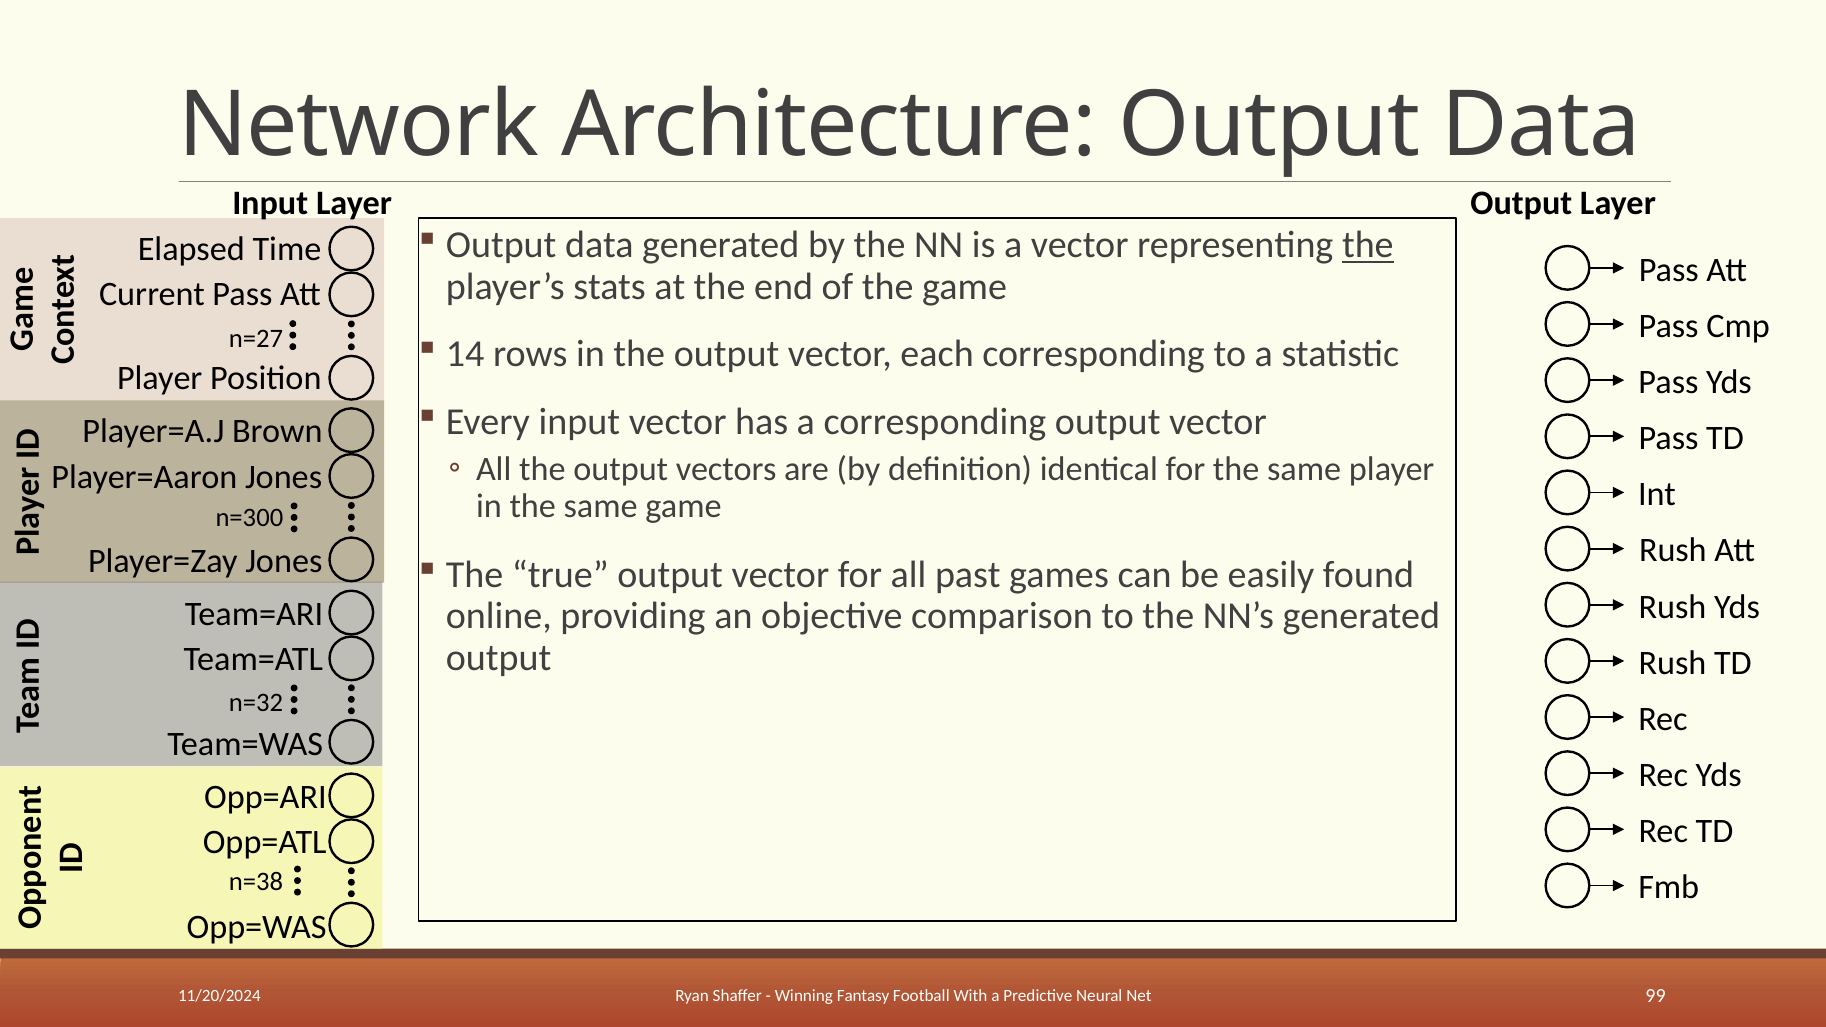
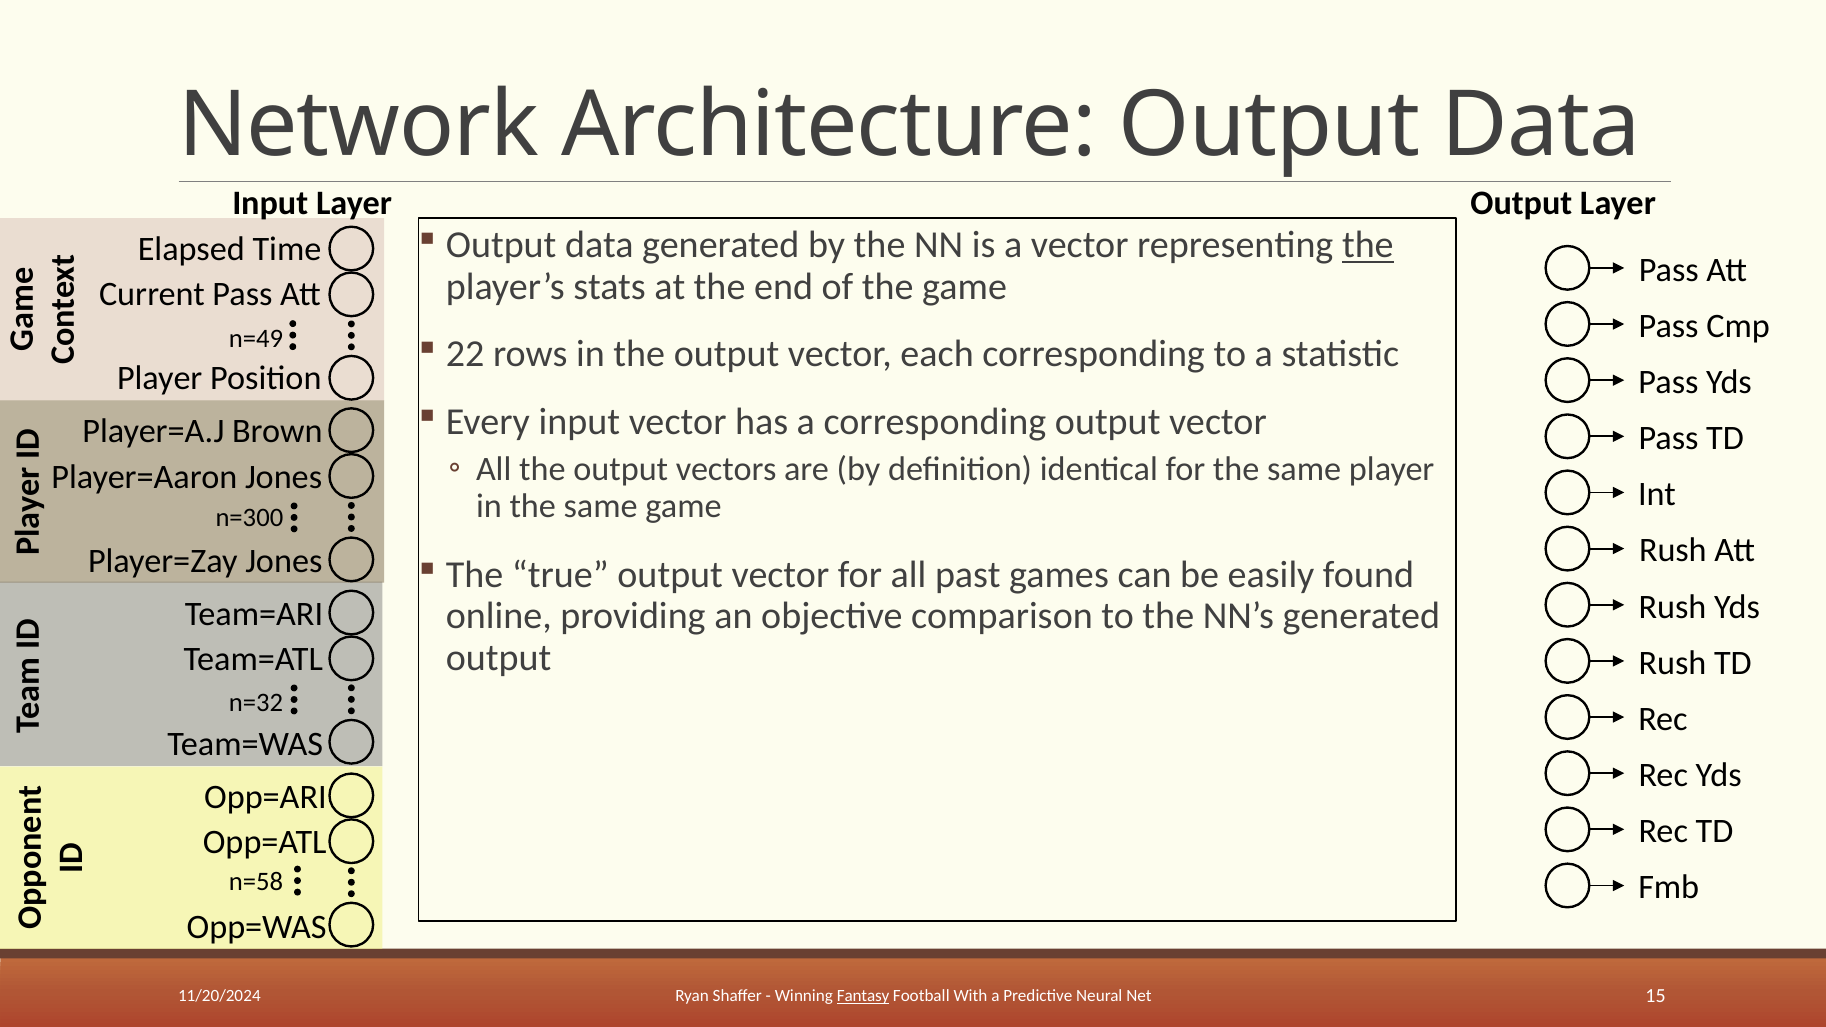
n=27: n=27 -> n=49 (256, 339)
14: 14 -> 22 (465, 354)
n=38: n=38 -> n=58 (256, 882)
Fantasy underline: none -> present (863, 996)
99: 99 -> 15 (1656, 996)
